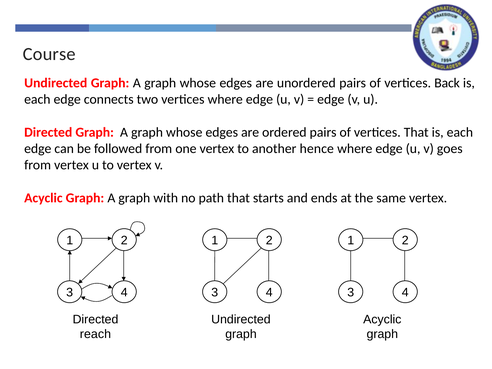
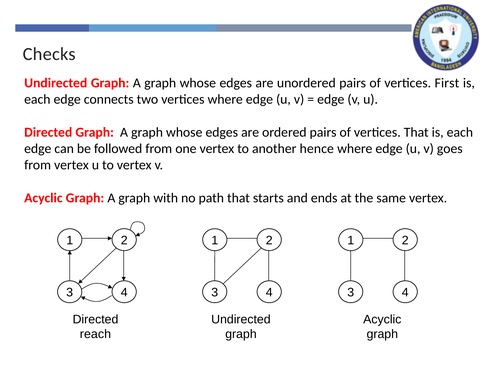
Course: Course -> Checks (49, 54)
Back: Back -> First (447, 83)
